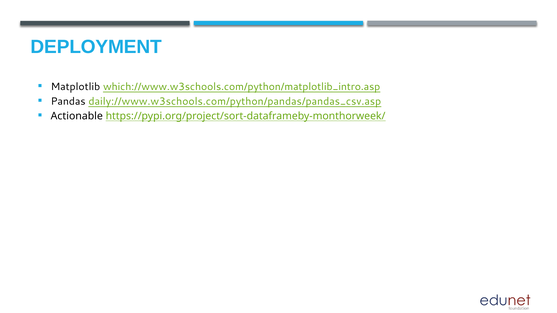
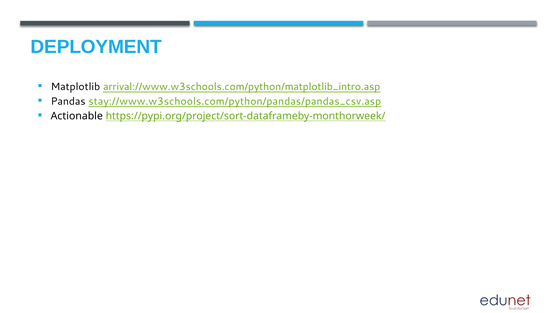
which://www.w3schools.com/python/matplotlib_intro.asp: which://www.w3schools.com/python/matplotlib_intro.asp -> arrival://www.w3schools.com/python/matplotlib_intro.asp (242, 87)
daily://www.w3schools.com/python/pandas/pandas_csv.asp: daily://www.w3schools.com/python/pandas/pandas_csv.asp -> stay://www.w3schools.com/python/pandas/pandas_csv.asp (235, 101)
